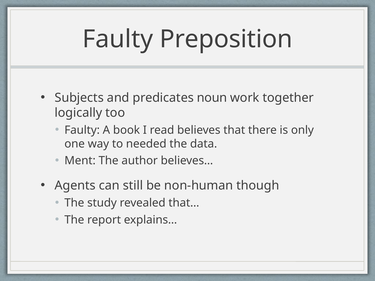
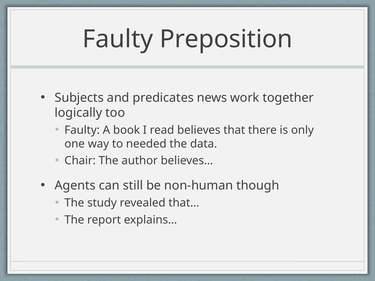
noun: noun -> news (212, 98)
Ment: Ment -> Chair (80, 161)
